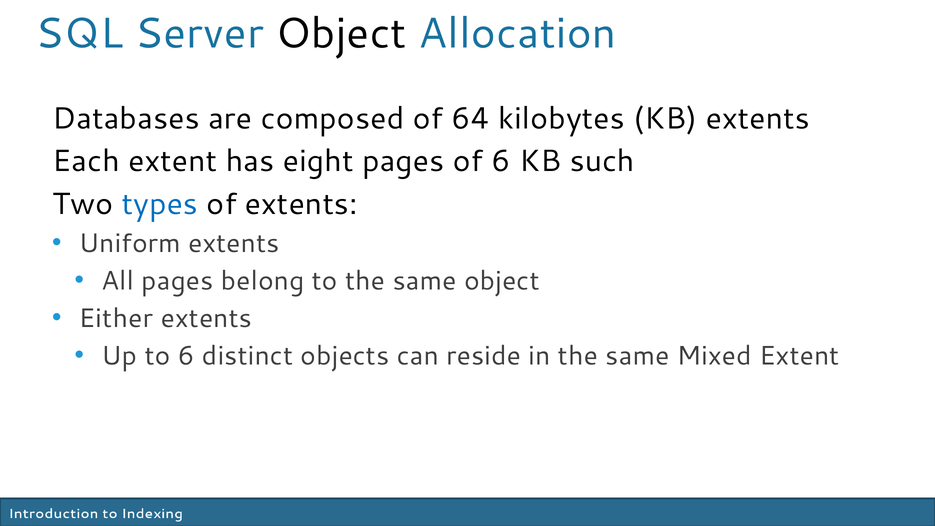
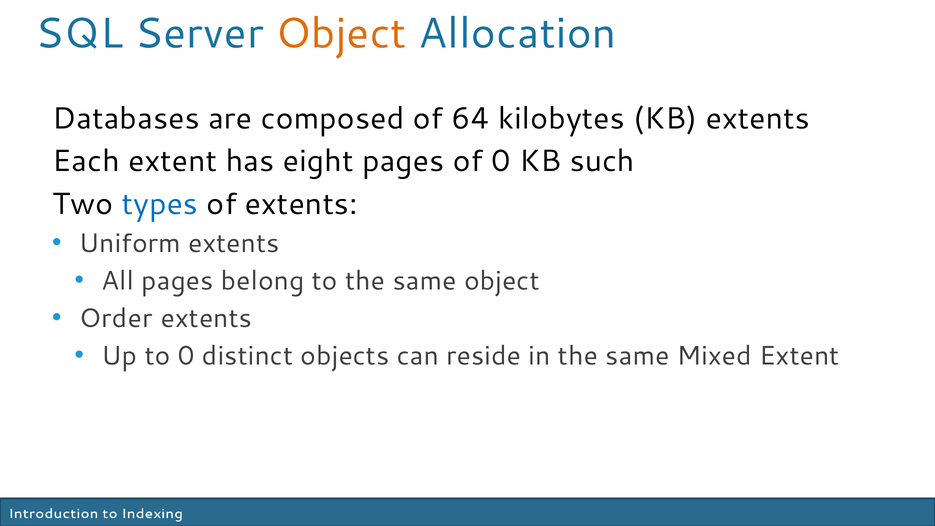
Object colour: black -> orange (341, 33)
of 6: 6 -> 0 (501, 161)
Either: Either -> Order (116, 318)
to 6: 6 -> 0 (186, 356)
